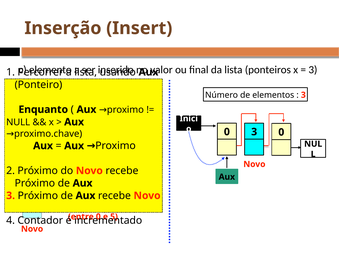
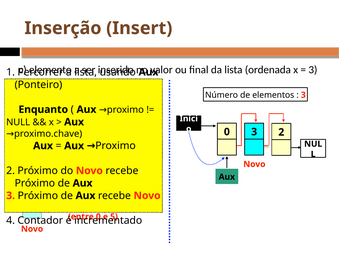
ponteiros: ponteiros -> ordenada (268, 69)
0: 0 -> 2 (281, 132)
